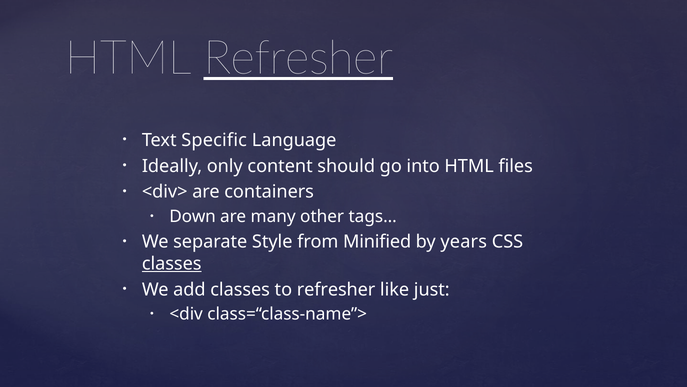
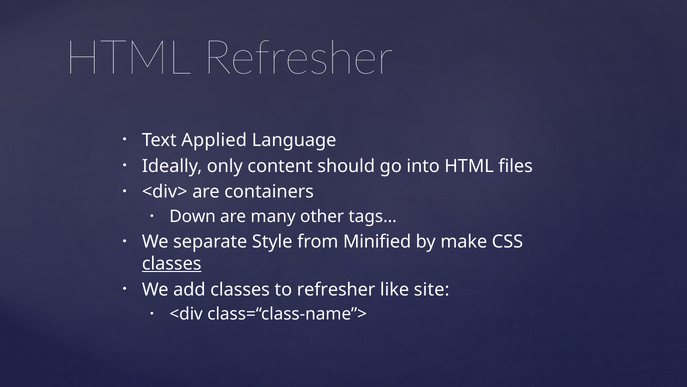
Refresher underline: present -> none (298, 58)
Specific: Specific -> Applied (214, 140)
years: years -> make (464, 242)
just: just -> site (432, 289)
